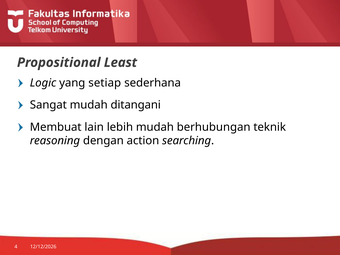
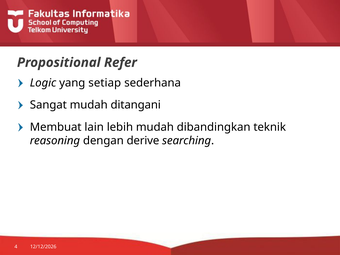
Least: Least -> Refer (120, 63)
berhubungan: berhubungan -> dibandingkan (214, 127)
action: action -> derive (143, 141)
